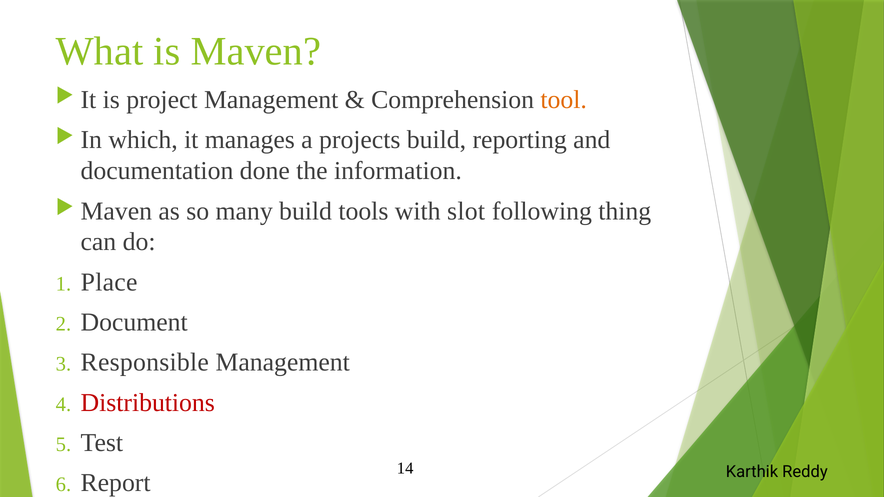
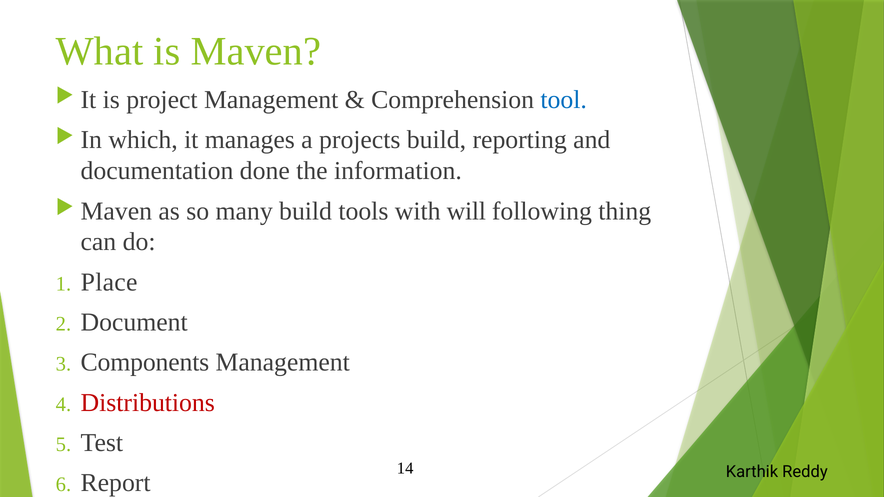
tool colour: orange -> blue (564, 100)
slot: slot -> will (466, 211)
Responsible: Responsible -> Components (145, 363)
